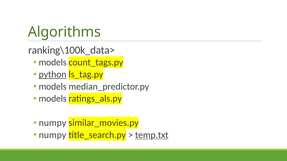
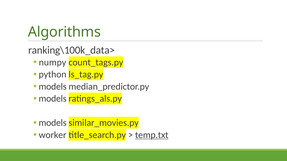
models: models -> numpy (53, 62)
python underline: present -> none (53, 75)
numpy: numpy -> models (53, 123)
numpy: numpy -> worker (53, 135)
